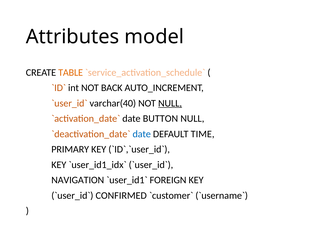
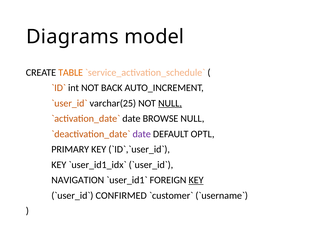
Attributes: Attributes -> Diagrams (72, 37)
varchar(40: varchar(40 -> varchar(25 (113, 103)
BUTTON: BUTTON -> BROWSE (161, 119)
date colour: blue -> purple (142, 134)
TIME: TIME -> OPTL (203, 134)
KEY underline: none -> present (196, 180)
